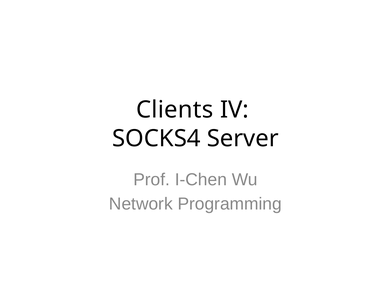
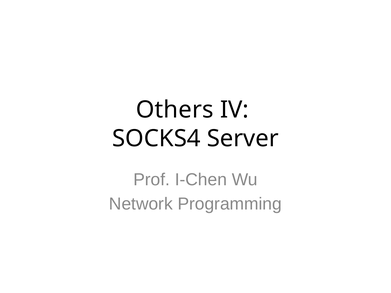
Clients: Clients -> Others (175, 110)
